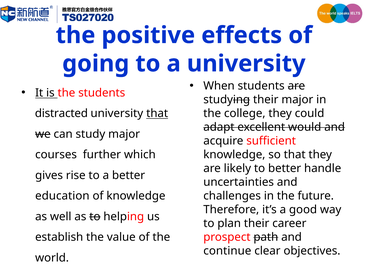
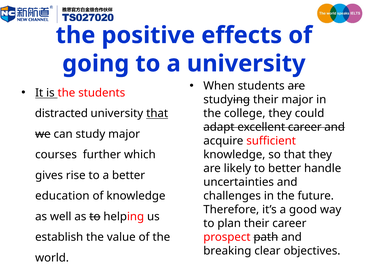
excellent would: would -> career (305, 127)
continue: continue -> breaking (227, 251)
